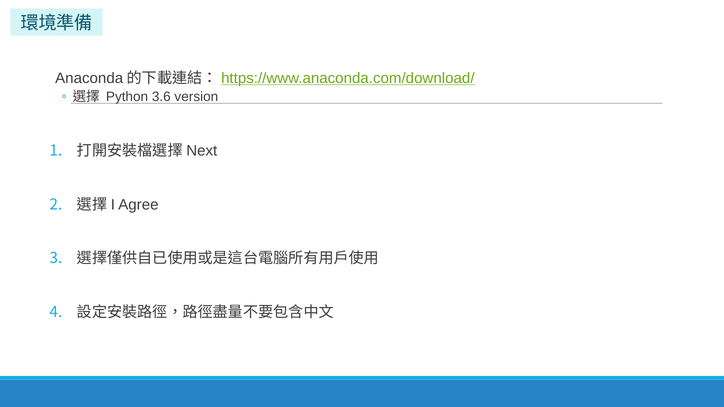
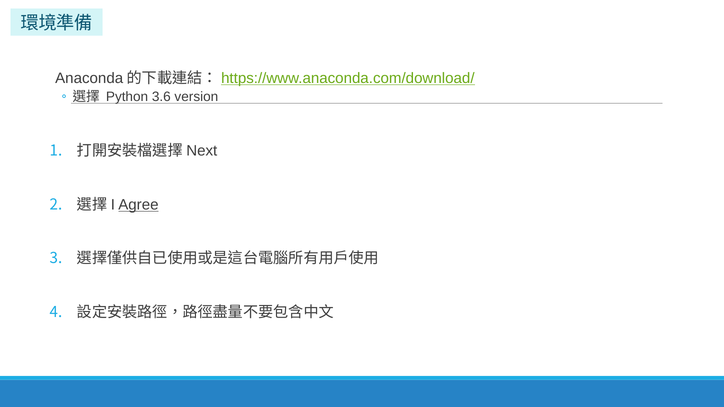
Agree underline: none -> present (138, 205)
